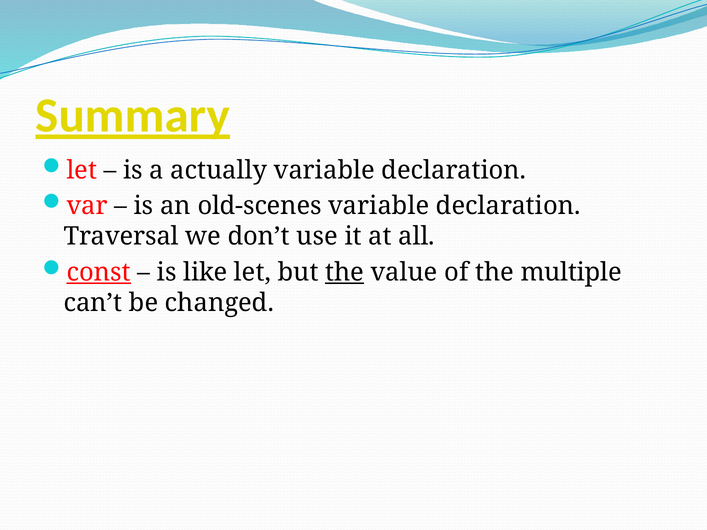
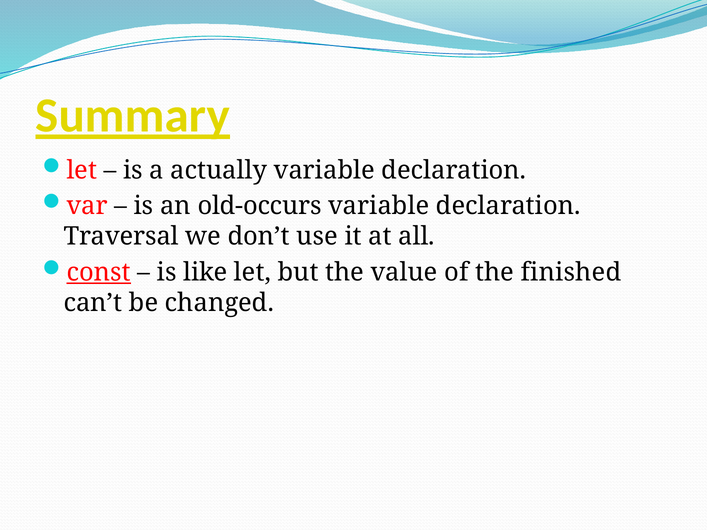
old-scenes: old-scenes -> old-occurs (260, 206)
the underline: present -> none (345, 272)
multiple: multiple -> finished (571, 272)
